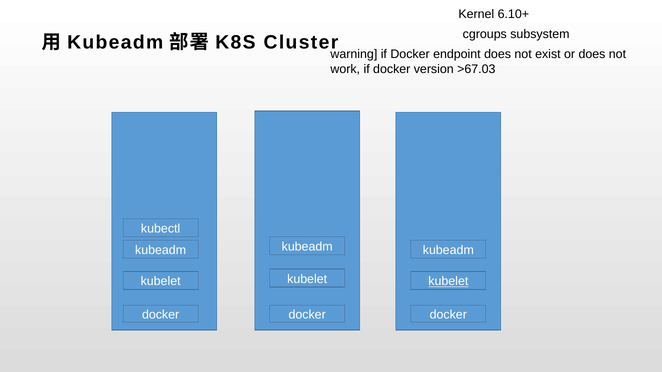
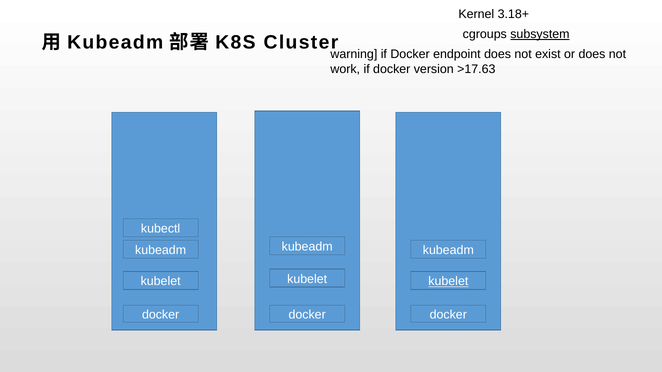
6.10+: 6.10+ -> 3.18+ (513, 14)
subsystem underline: none -> present (540, 34)
>67.03: >67.03 -> >17.63 (476, 69)
